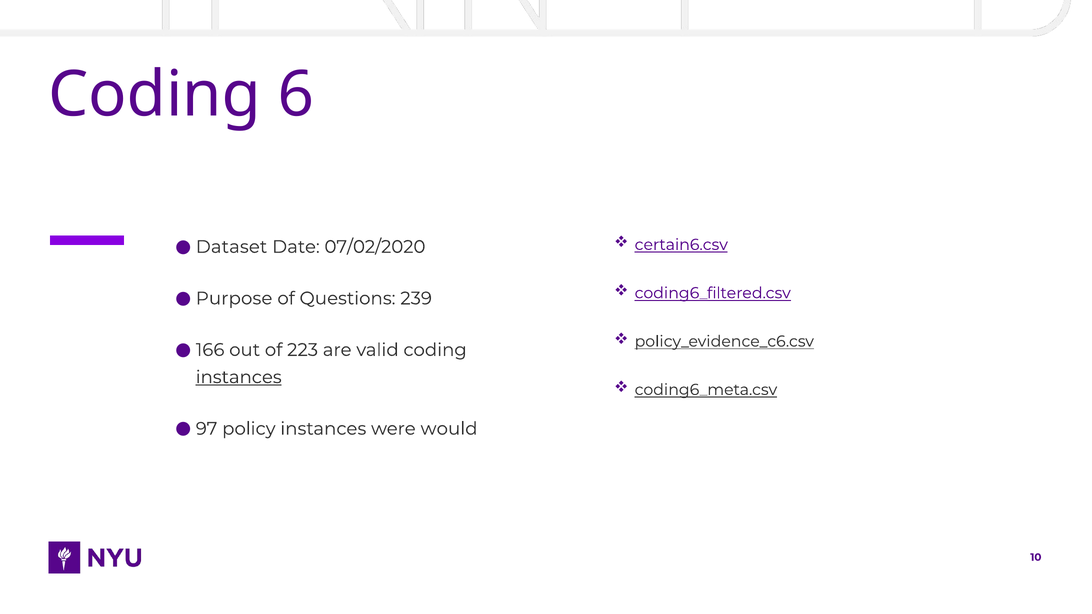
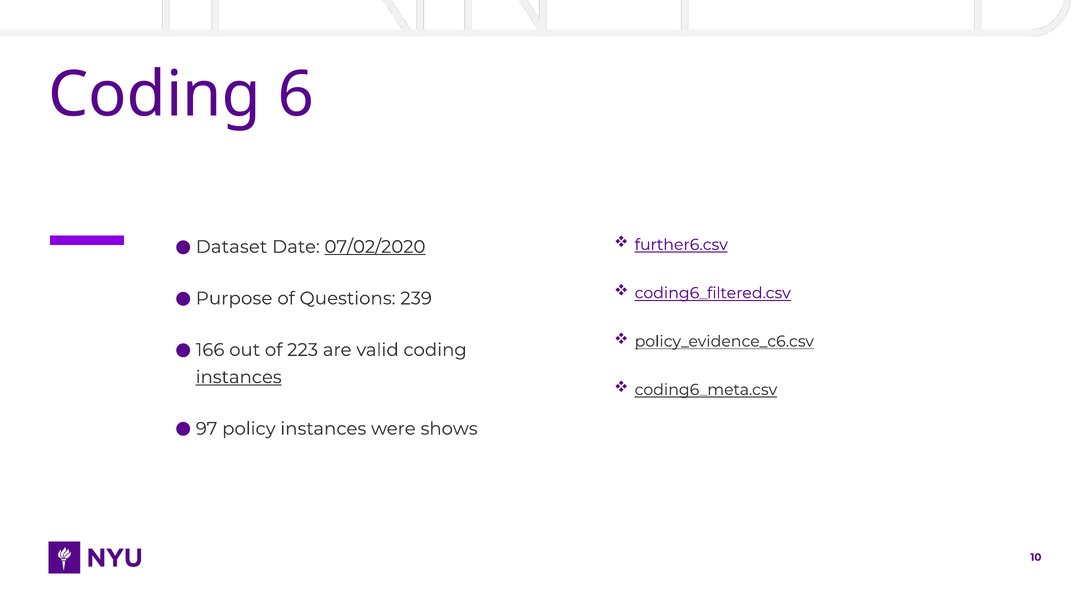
certain6.csv: certain6.csv -> further6.csv (681, 245)
07/02/2020 underline: none -> present (375, 247)
would: would -> shows (449, 429)
